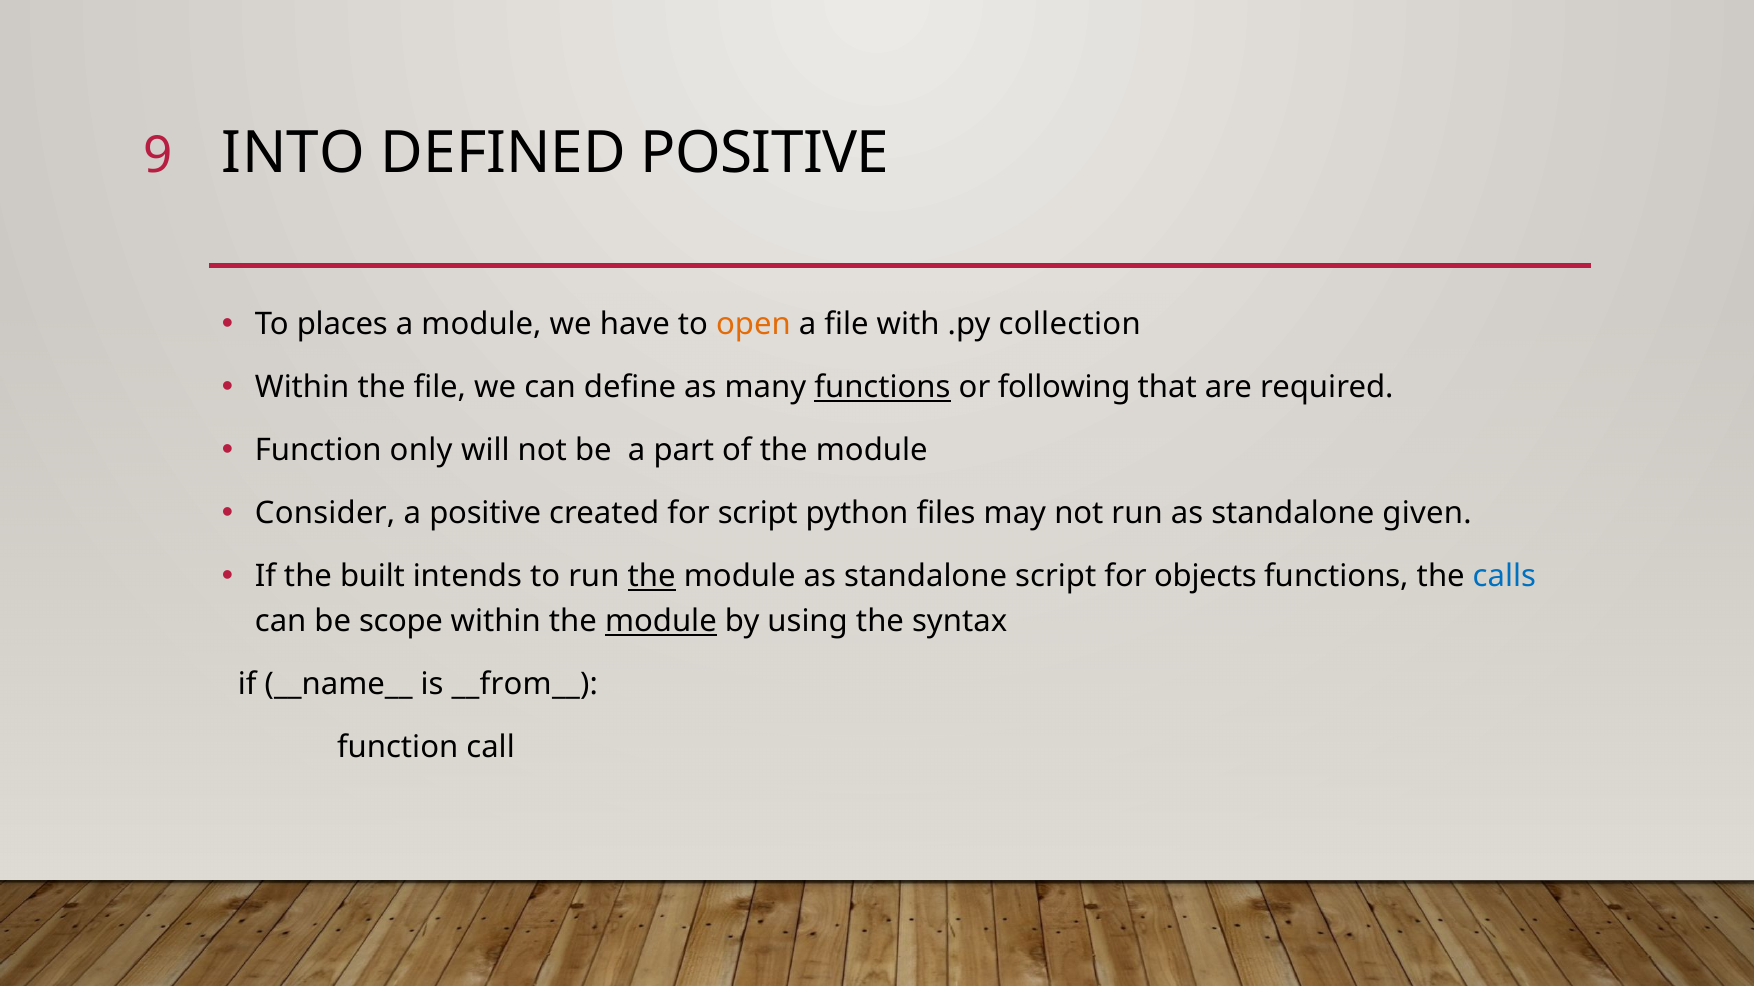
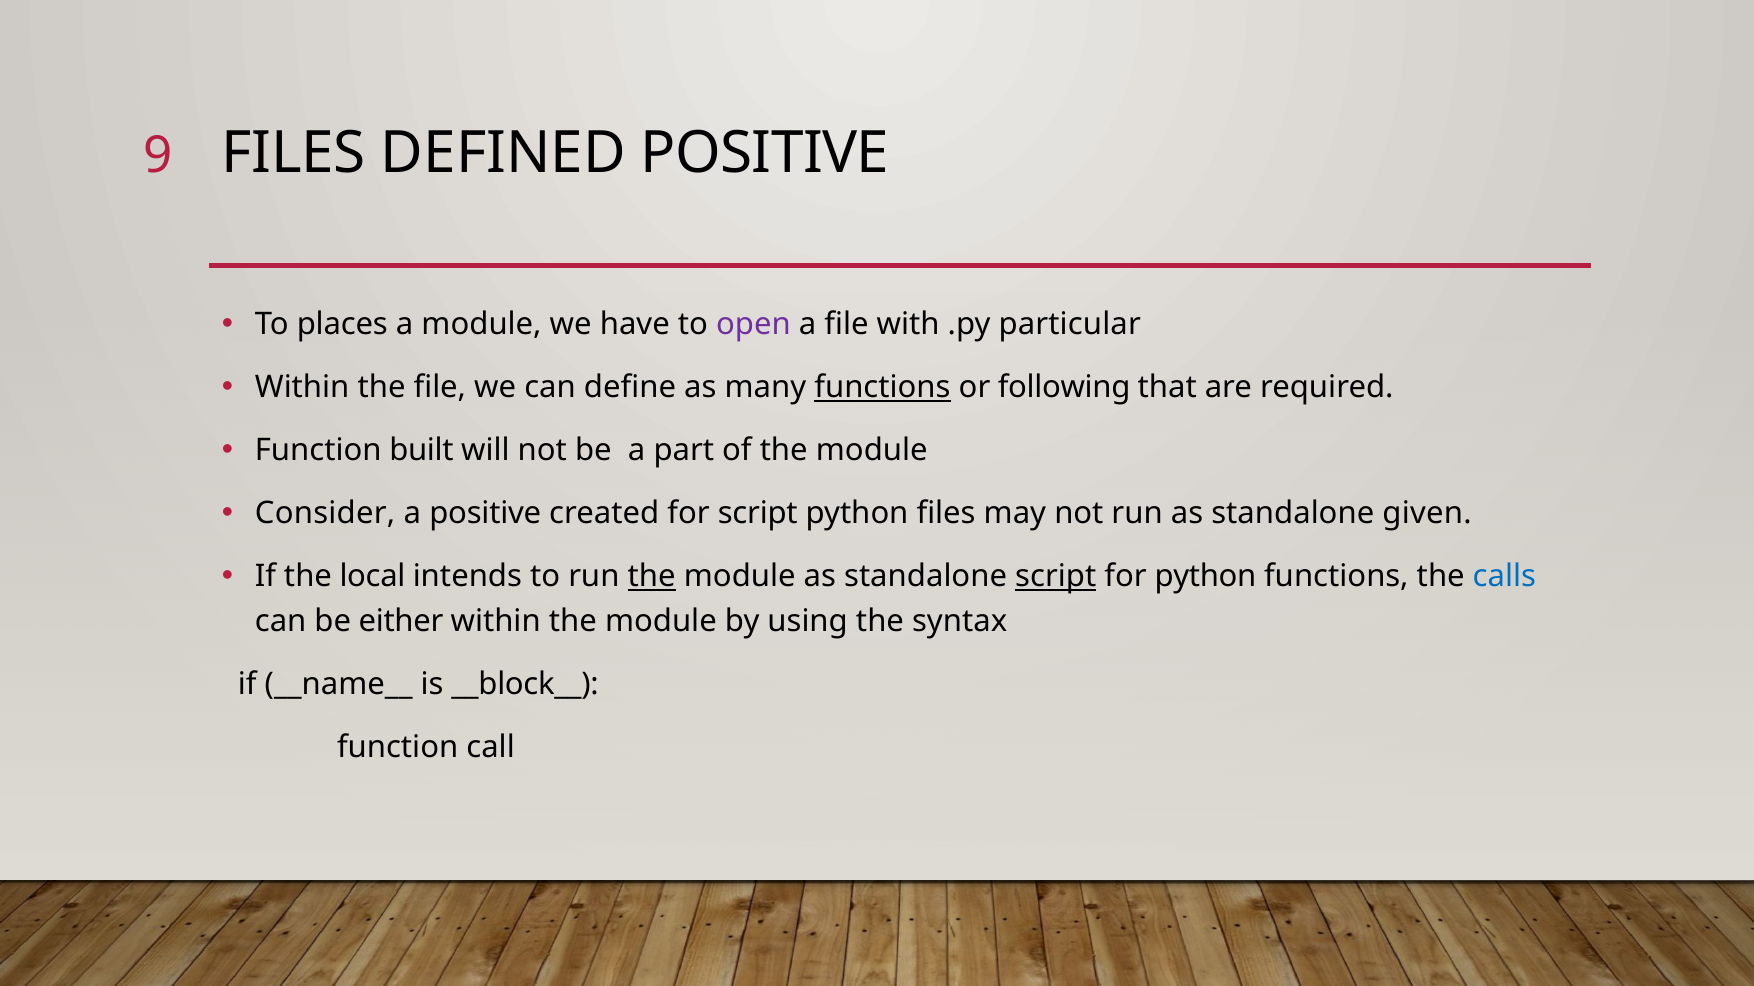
9 INTO: INTO -> FILES (294, 154)
open colour: orange -> purple (753, 325)
collection: collection -> particular (1070, 325)
only: only -> built (421, 451)
built: built -> local (372, 577)
script underline: none -> present (1056, 577)
for objects: objects -> python (1206, 577)
scope: scope -> either (401, 622)
module underline: present -> none (661, 622)
__from__: __from__ -> __block__ (525, 685)
